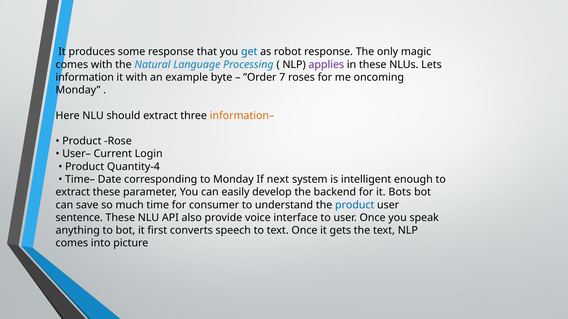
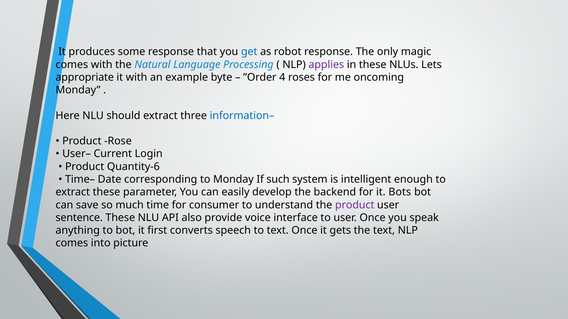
information: information -> appropriate (85, 77)
7: 7 -> 4 (282, 77)
information– colour: orange -> blue (242, 116)
Quantity-4: Quantity-4 -> Quantity-6 (133, 167)
next: next -> such (278, 180)
product colour: blue -> purple (355, 205)
